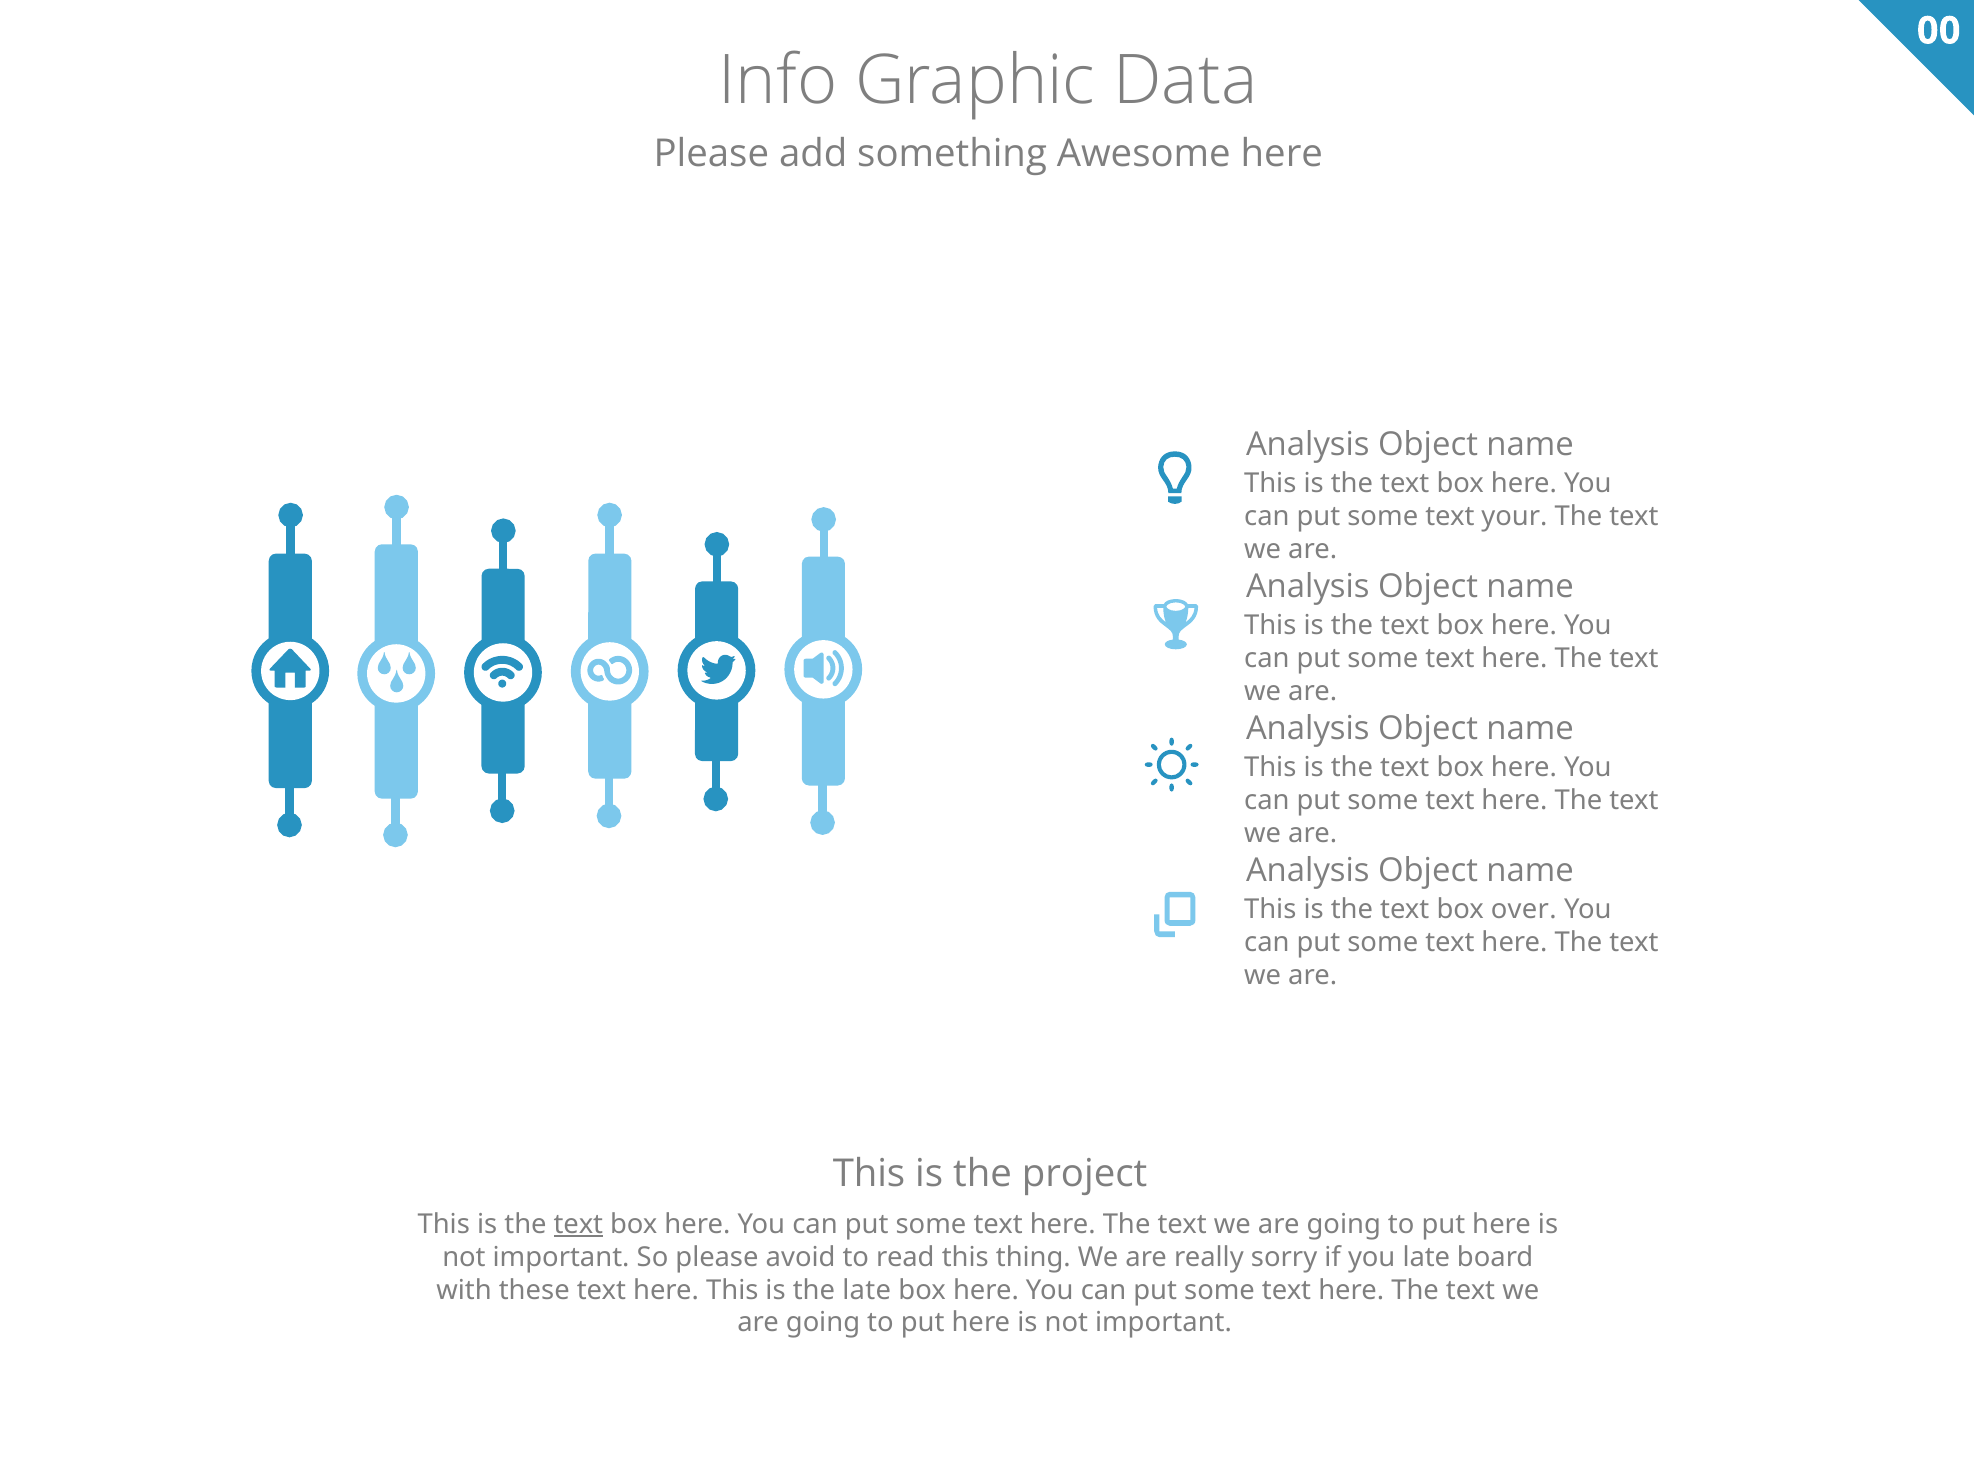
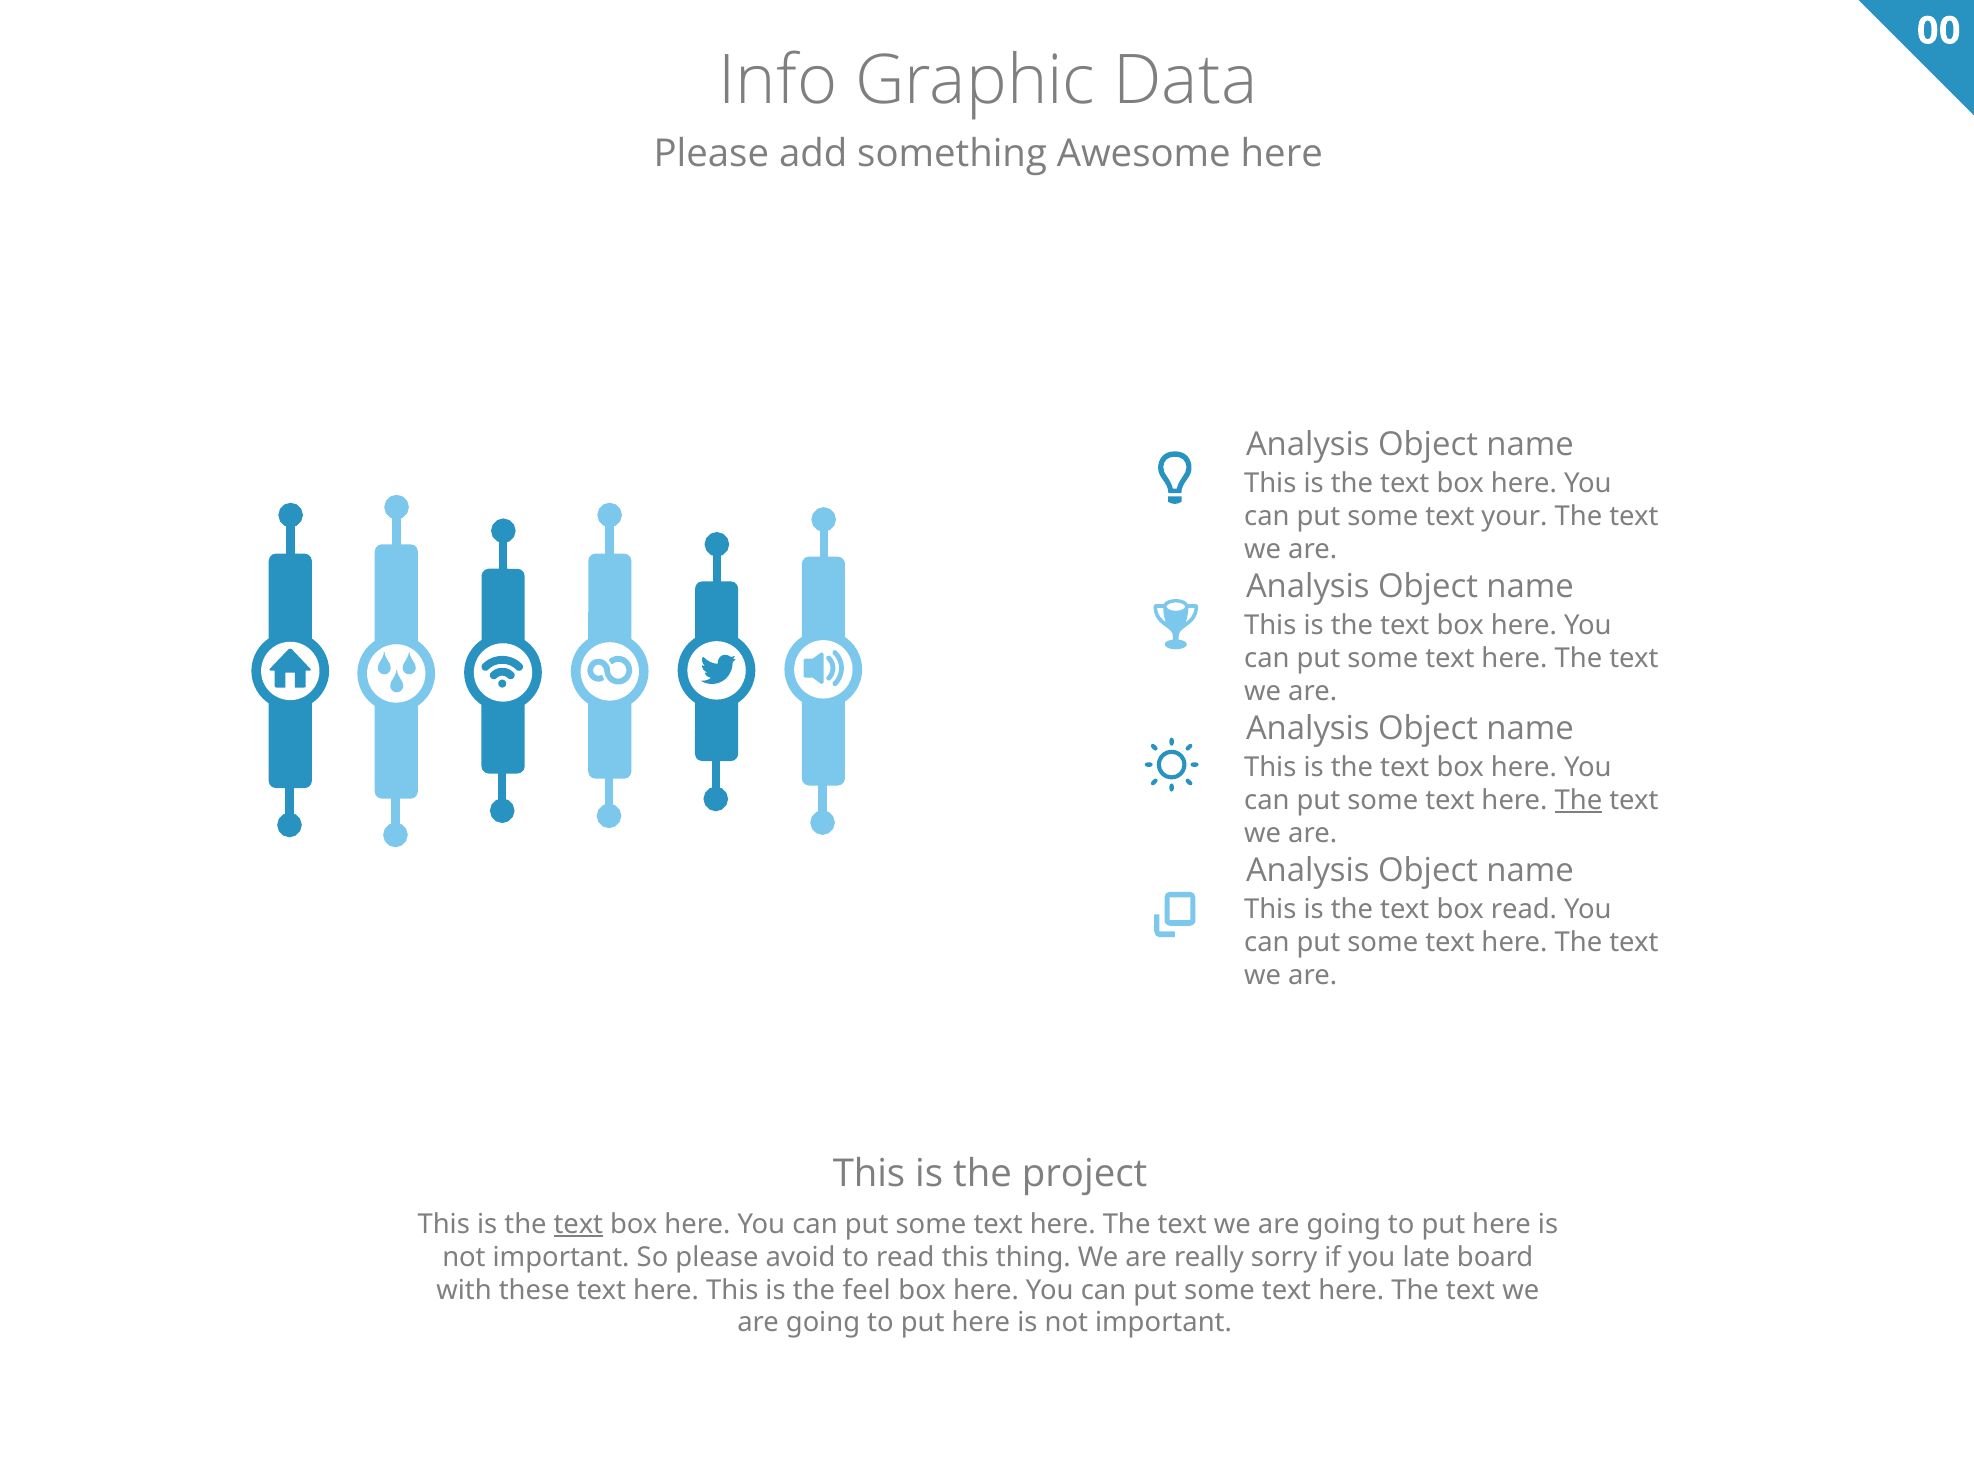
The underline: none -> present (1578, 800)
box over: over -> read (1524, 909)
the late: late -> feel (867, 1290)
